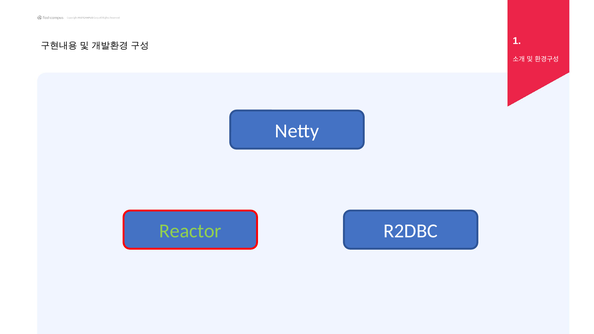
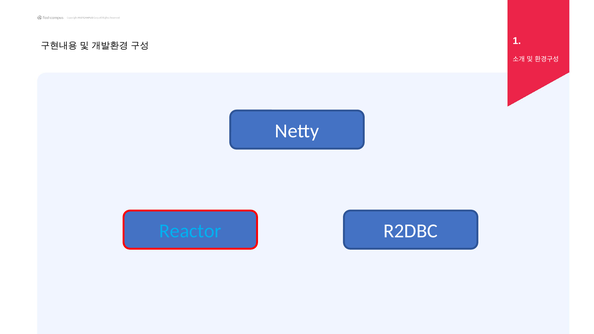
Reactor colour: light green -> light blue (190, 231)
